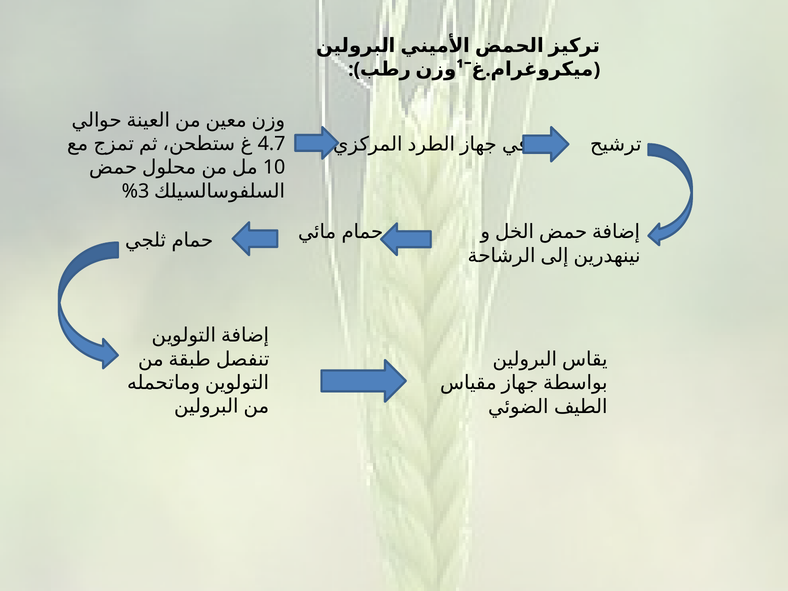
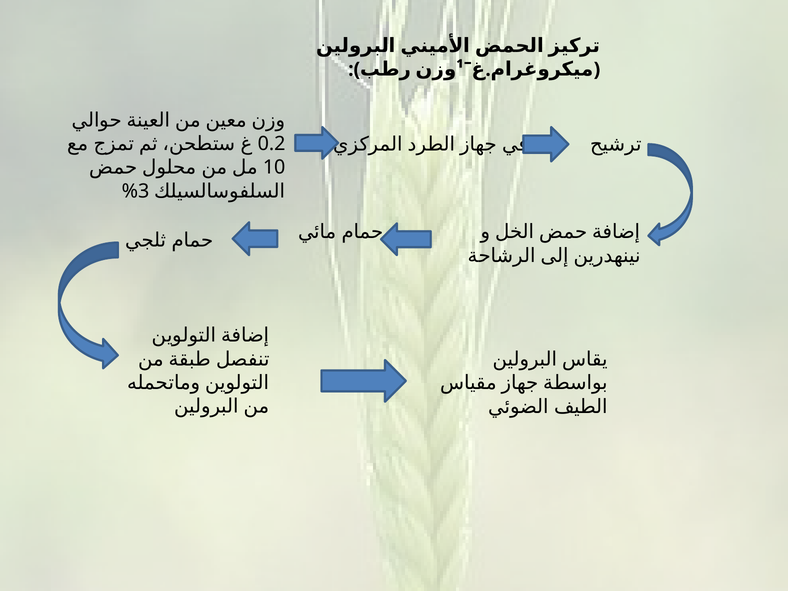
4.7: 4.7 -> 0.2 (272, 144)
